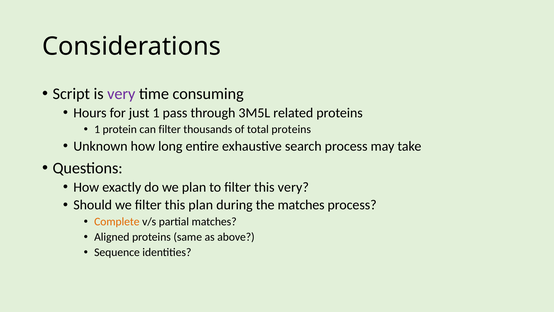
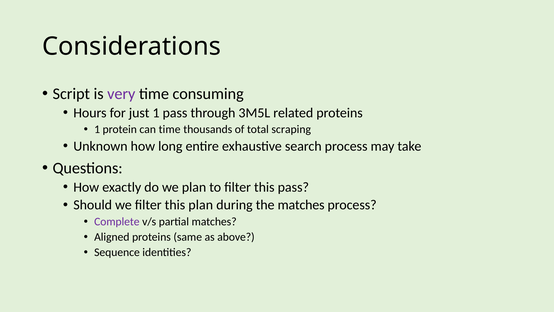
can filter: filter -> time (170, 129)
total proteins: proteins -> scraping (291, 129)
this very: very -> pass (293, 187)
Complete colour: orange -> purple (117, 221)
